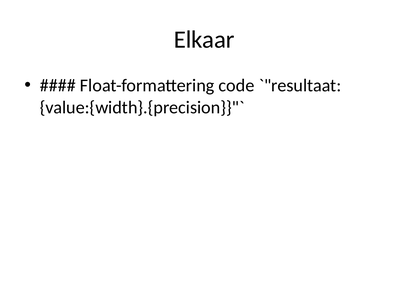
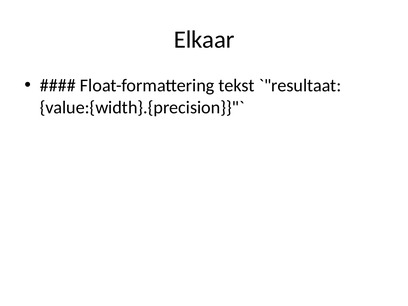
code: code -> tekst (237, 86)
